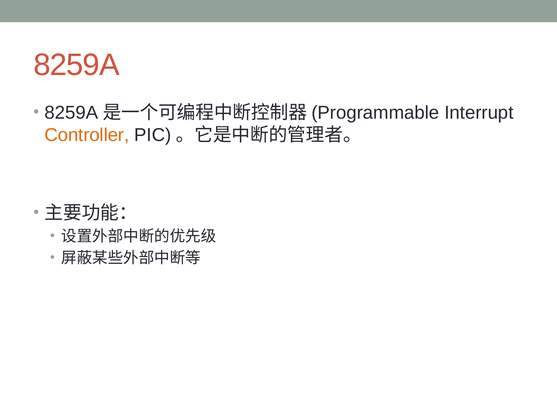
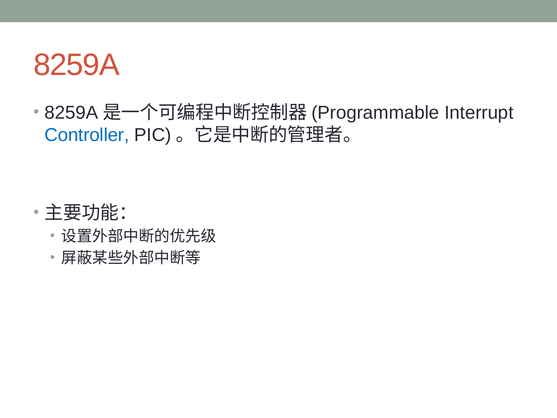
Controller colour: orange -> blue (87, 135)
